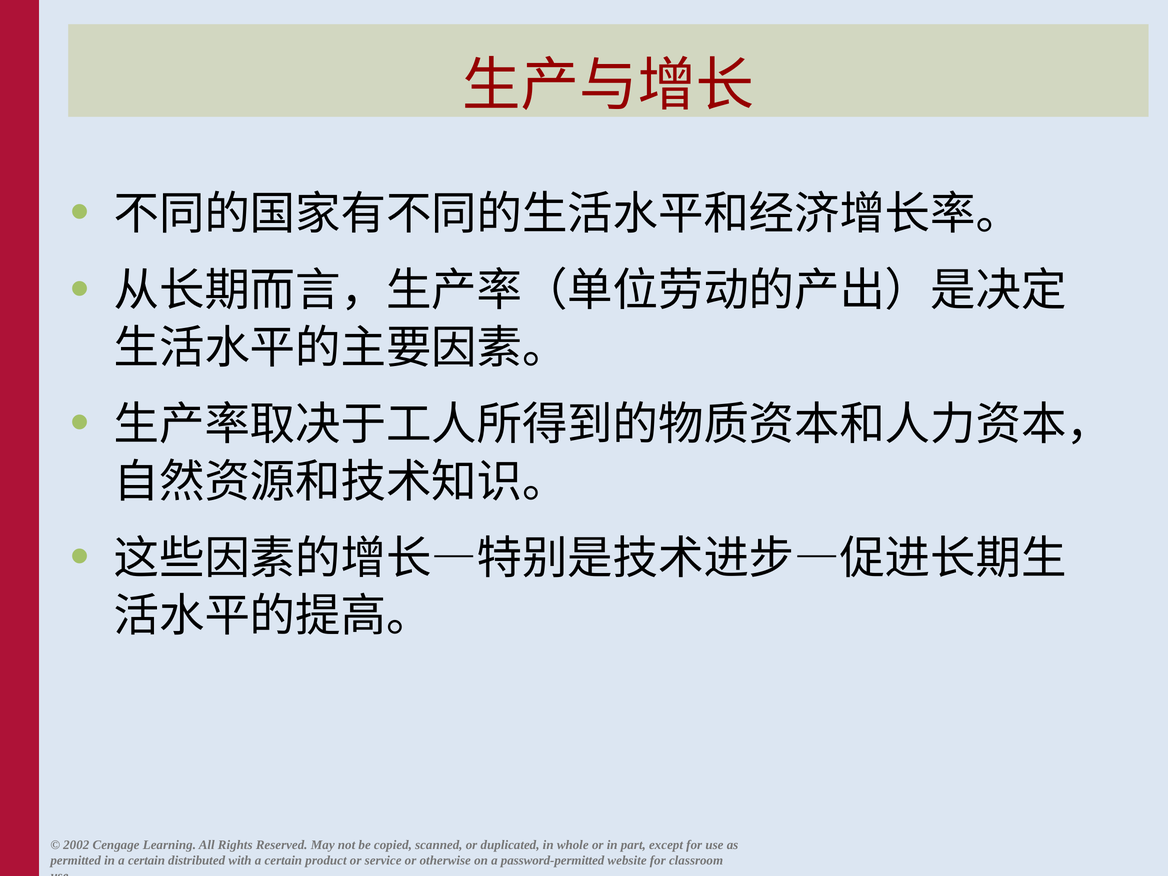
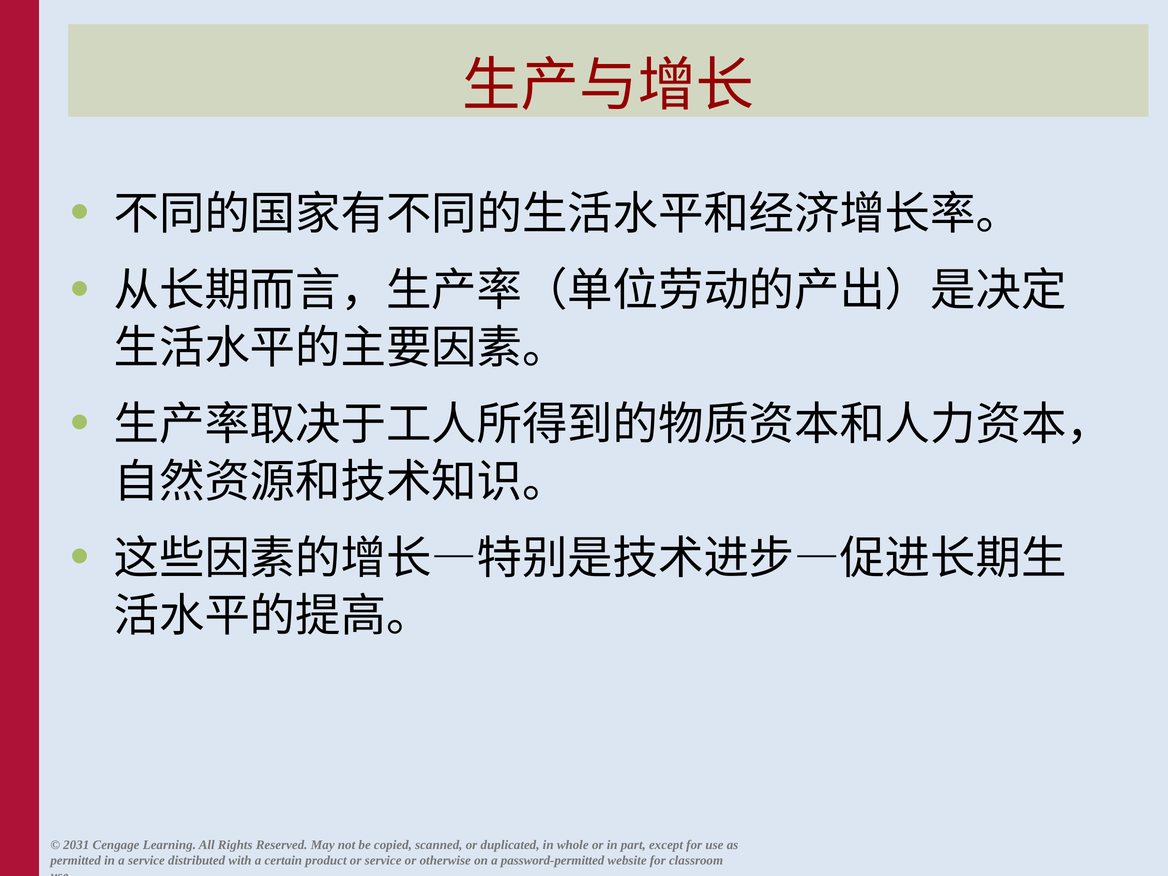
2002: 2002 -> 2031 (76, 845)
in a certain: certain -> service (146, 860)
